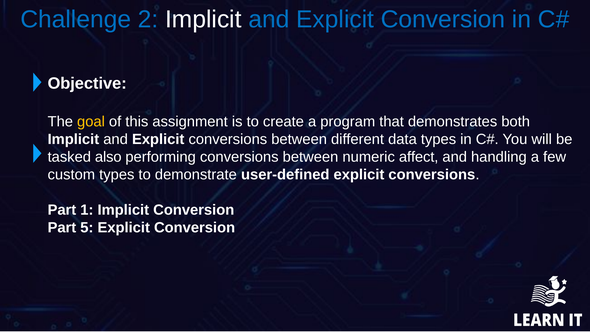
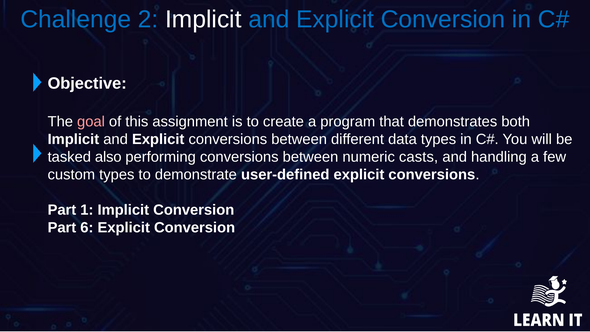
goal colour: yellow -> pink (91, 121)
affect: affect -> casts (419, 157)
5: 5 -> 6 (87, 228)
